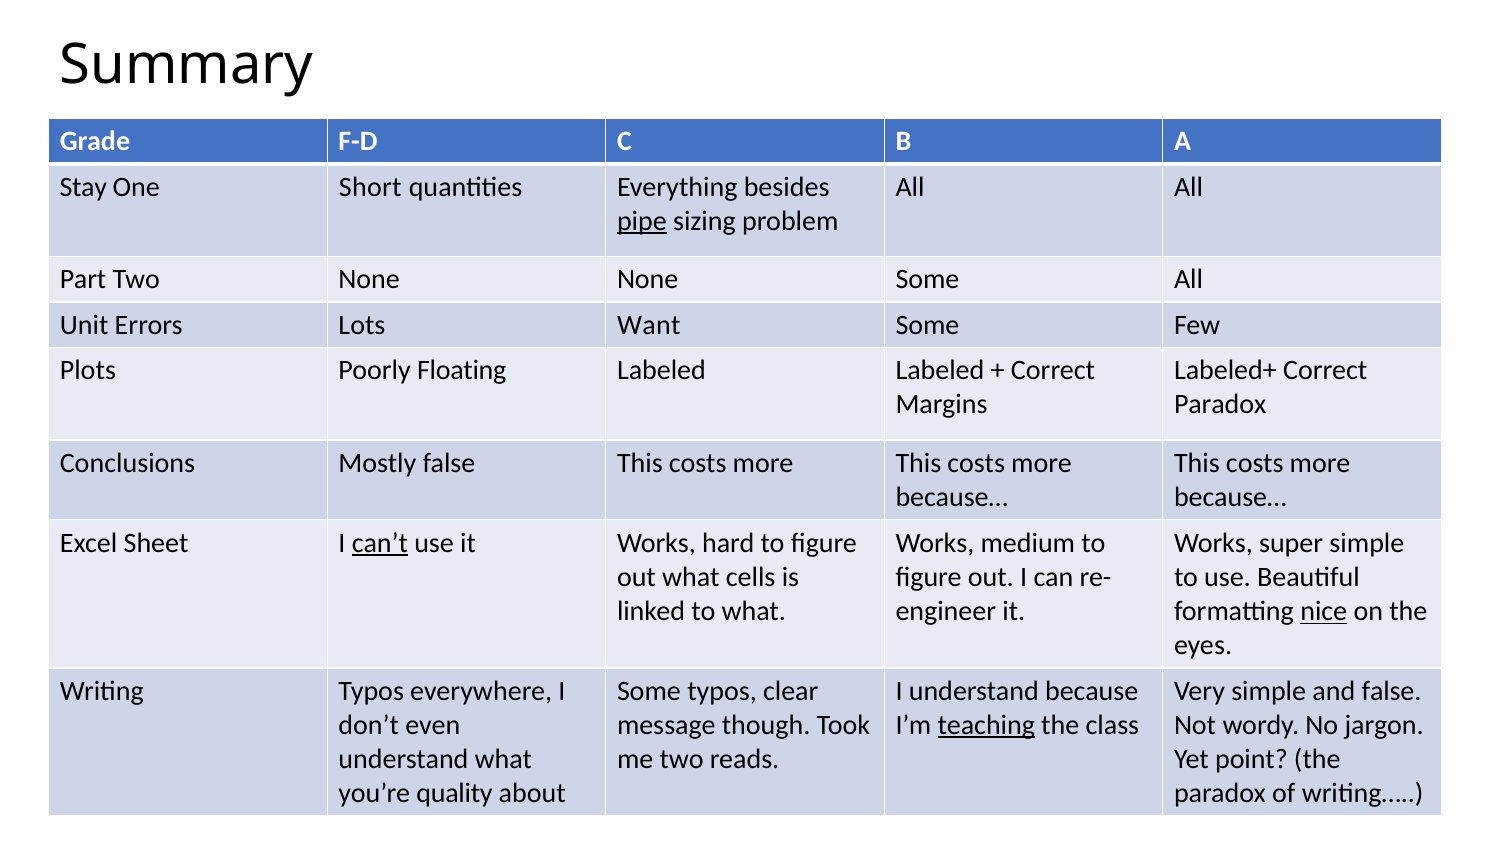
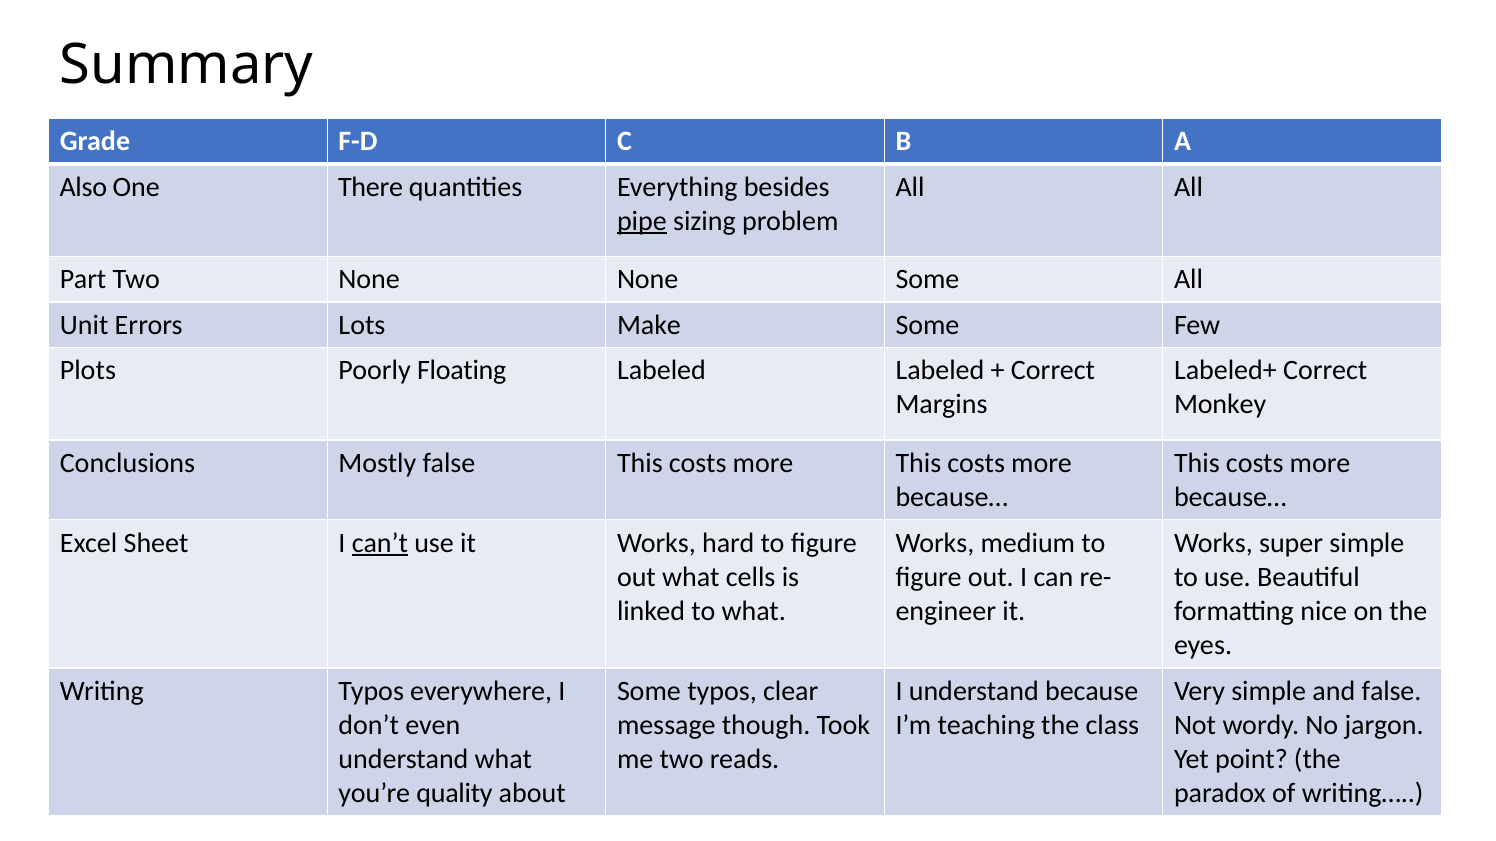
Stay: Stay -> Also (83, 187)
Short: Short -> There (371, 187)
Want: Want -> Make (649, 325)
Paradox: Paradox -> Monkey (1220, 405)
nice underline: present -> none (1324, 612)
teaching underline: present -> none (986, 726)
